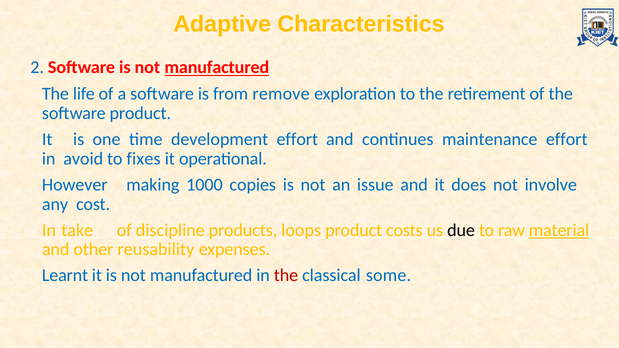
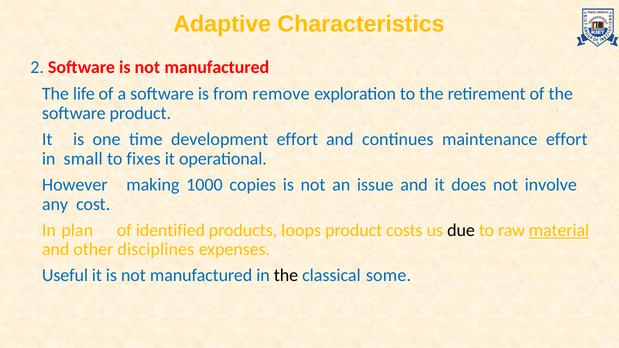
manufactured underline: present -> none (217, 68)
avoid: avoid -> small (83, 159)
take: take -> plan (77, 230)
discipline: discipline -> identified (170, 230)
reusability: reusability -> disciplines (156, 250)
Learnt: Learnt -> Useful (65, 275)
the colour: red -> black (286, 275)
